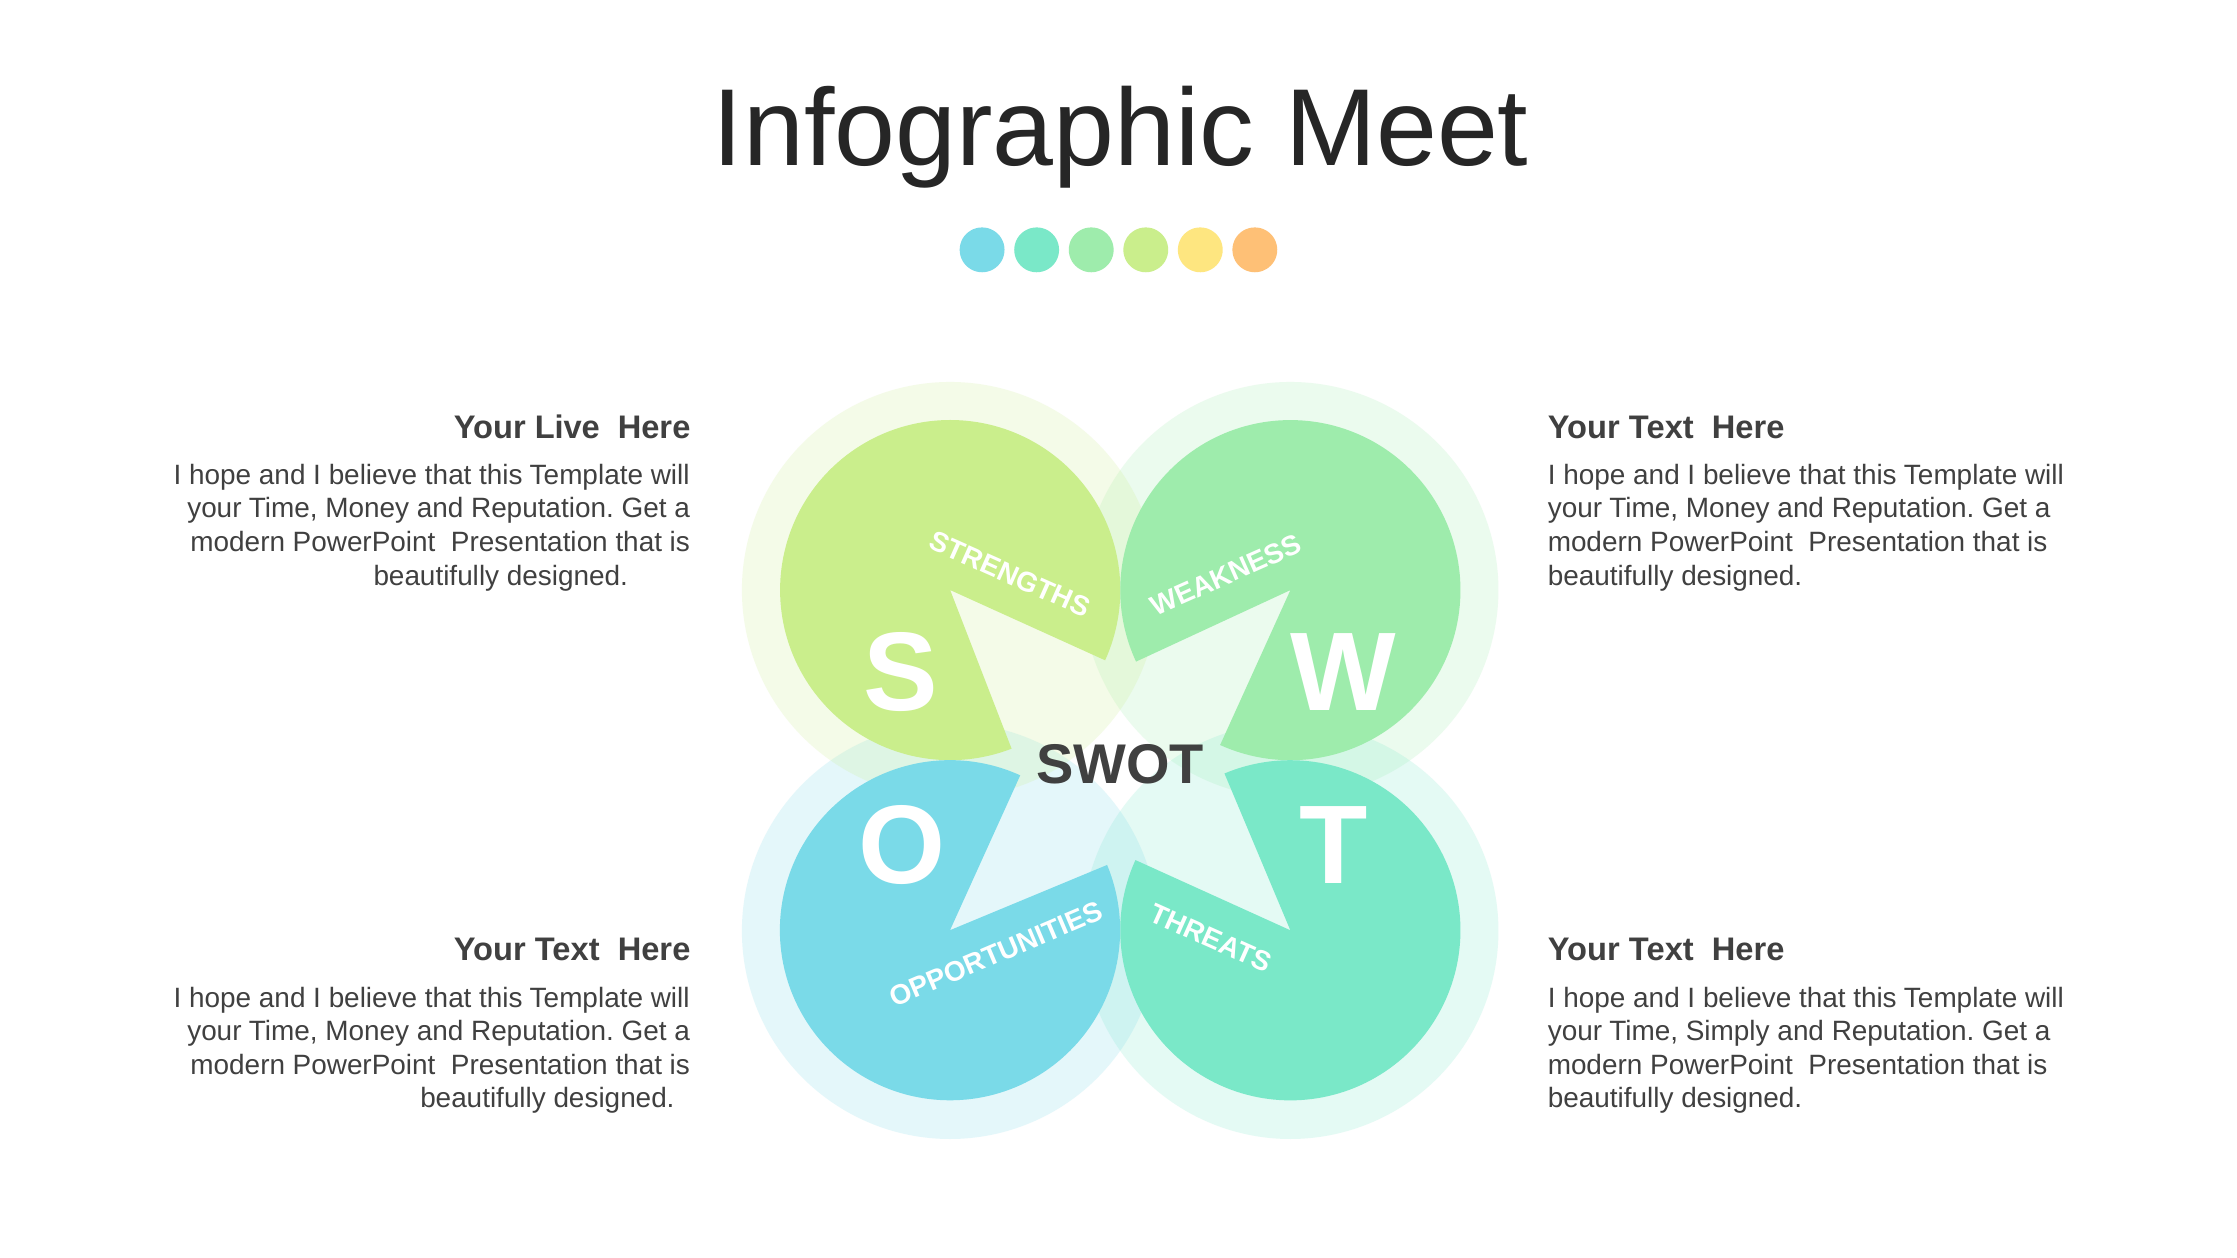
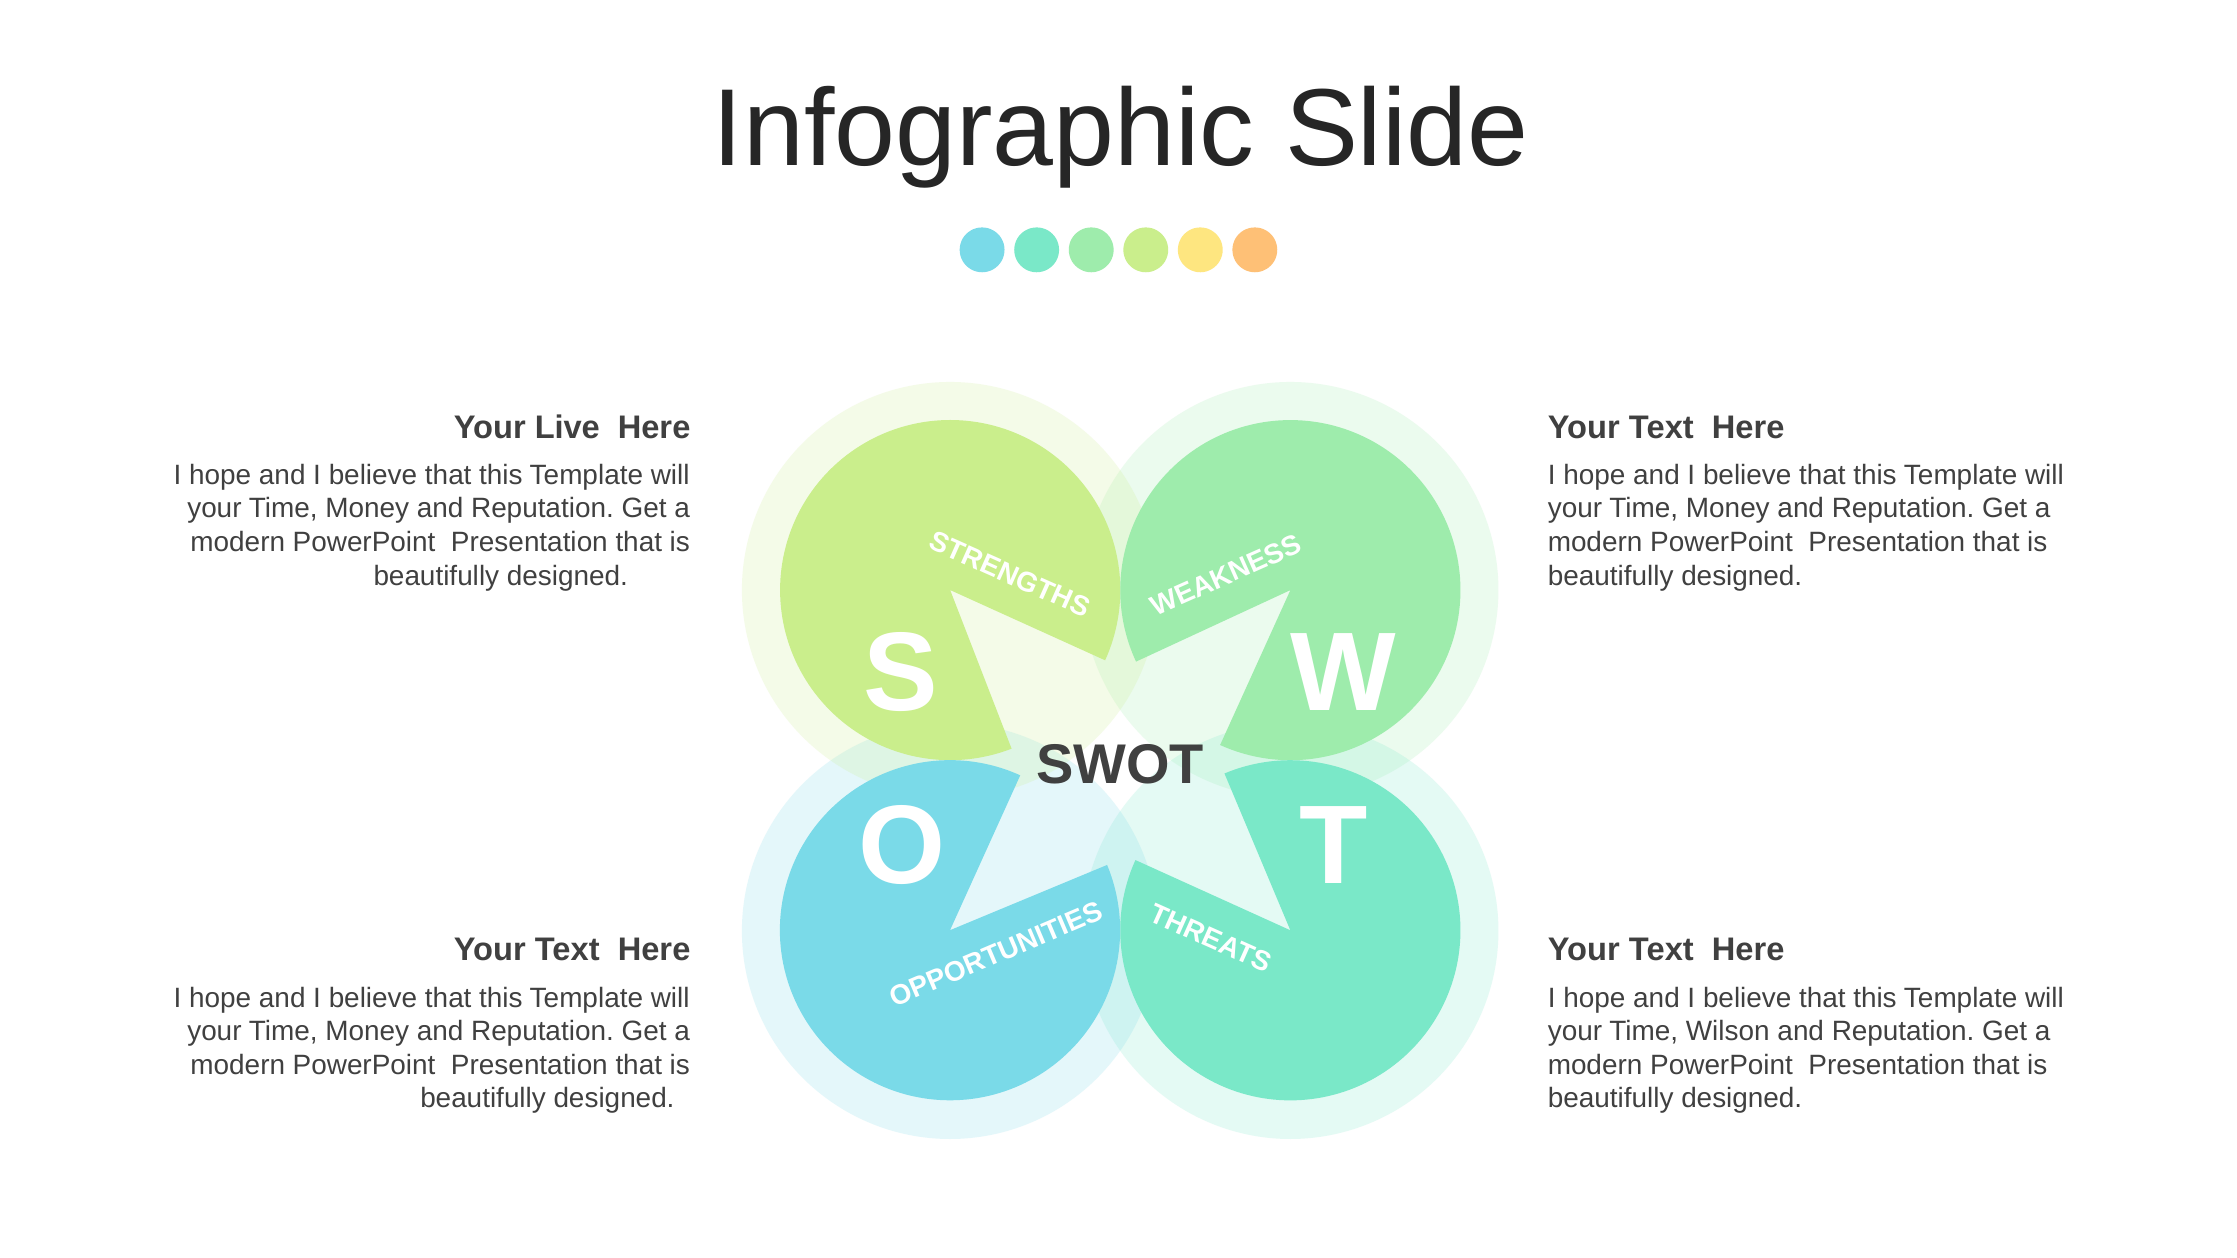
Meet: Meet -> Slide (1407, 129)
Simply: Simply -> Wilson (1728, 1032)
